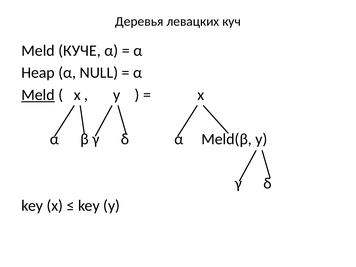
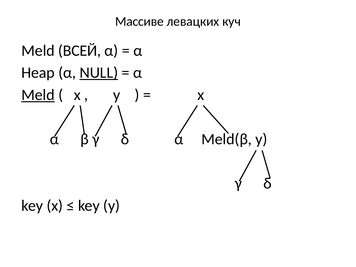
Деревья: Деревья -> Массиве (139, 21)
КУЧЕ: КУЧЕ -> ВСЕЙ (80, 51)
NULL underline: none -> present (99, 73)
